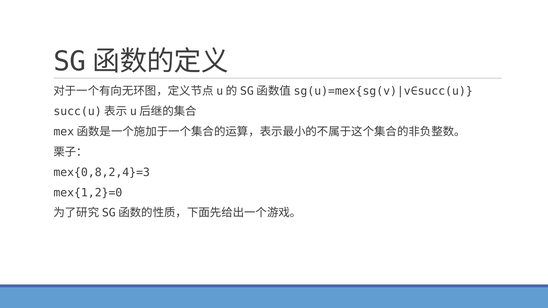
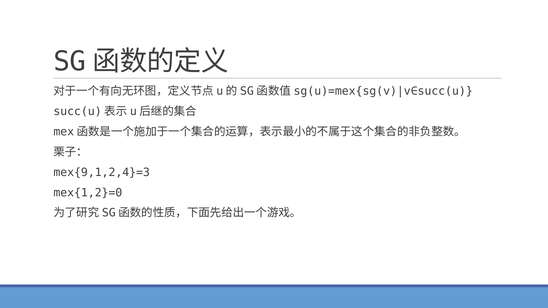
mex{0,8,2,4}=3: mex{0,8,2,4}=3 -> mex{9,1,2,4}=3 (102, 172)
